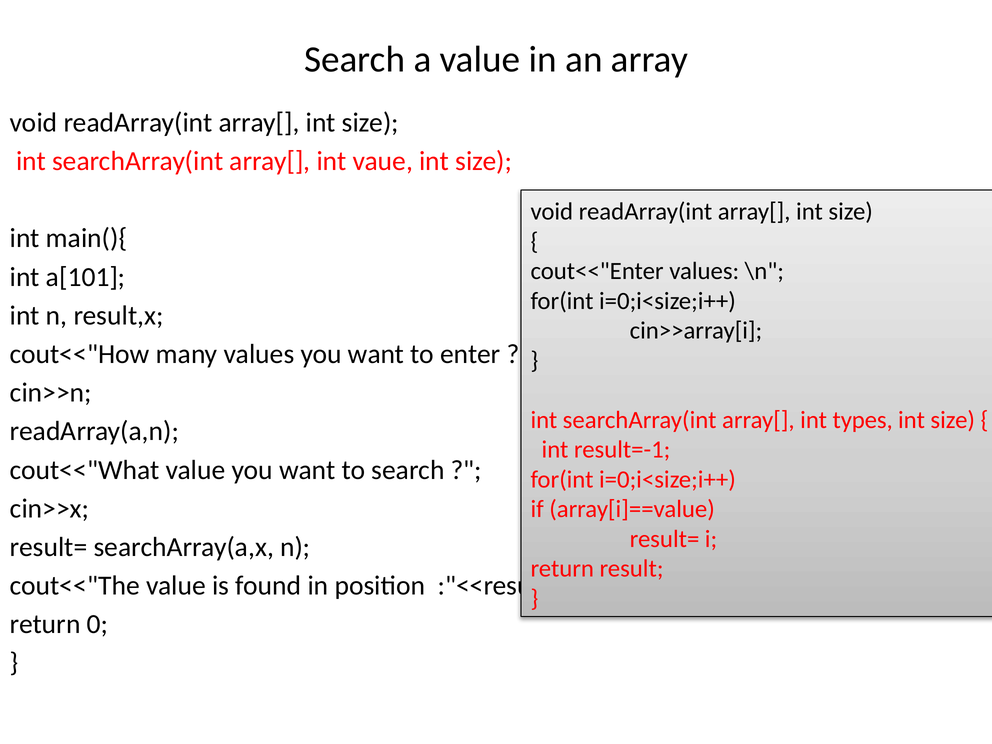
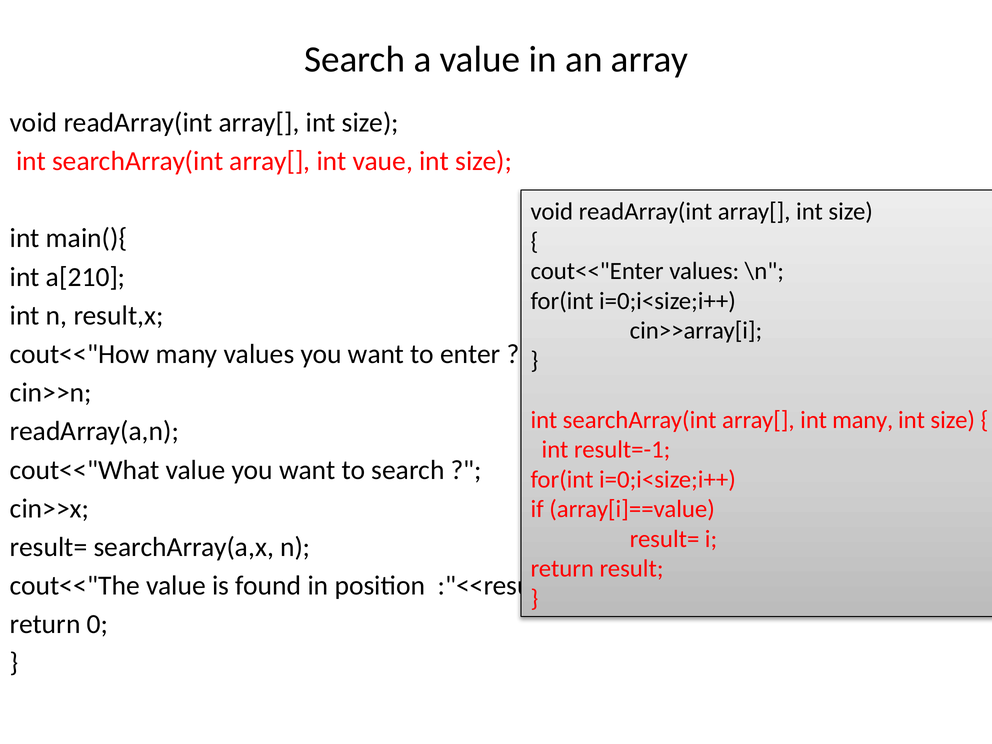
a[101: a[101 -> a[210 (86, 277)
int types: types -> many (863, 420)
